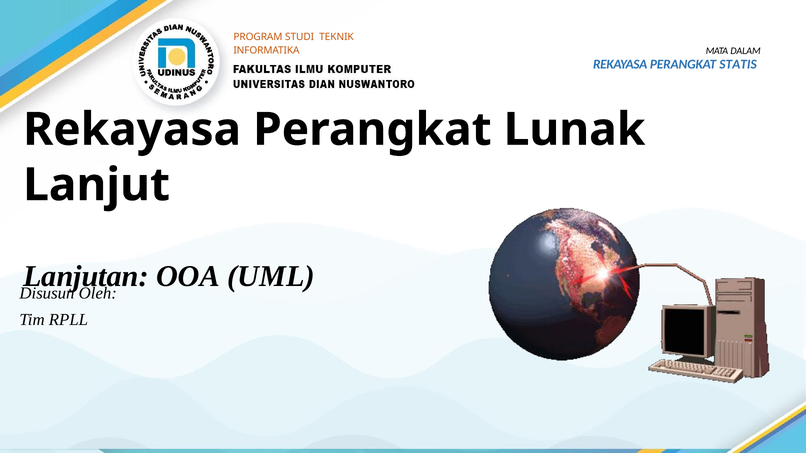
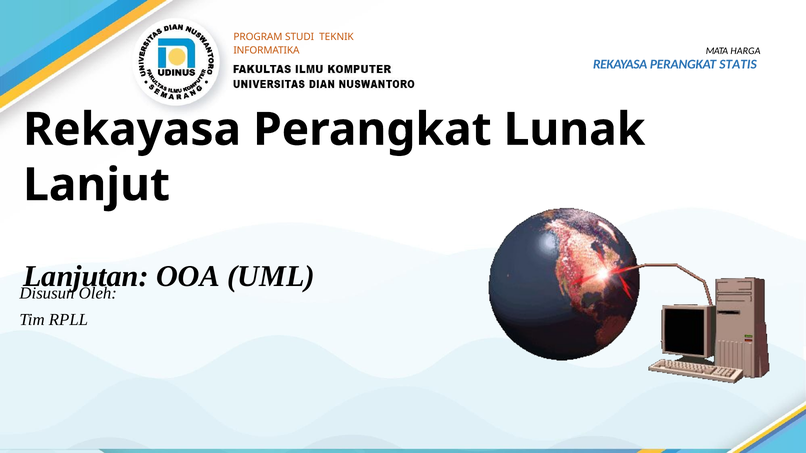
DALAM: DALAM -> HARGA (745, 51)
